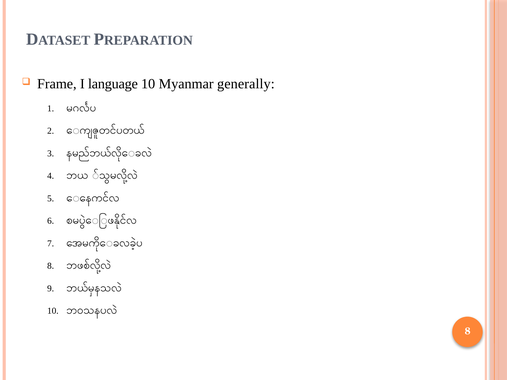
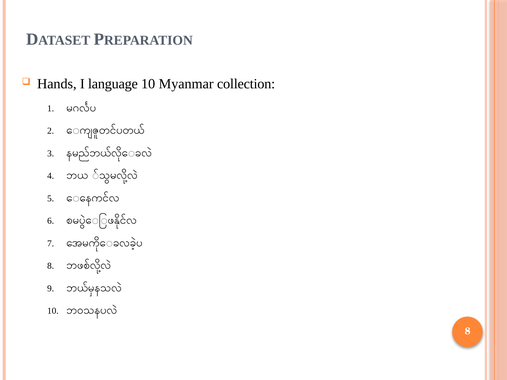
Frame: Frame -> Hands (57, 84)
generally: generally -> collection (246, 84)
